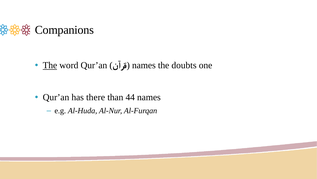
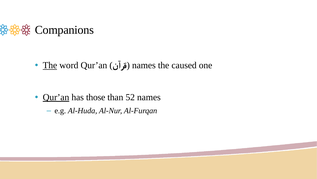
doubts: doubts -> caused (184, 65)
Qur’an underline: none -> present (56, 97)
there: there -> those (96, 97)
44: 44 -> 52 (130, 97)
